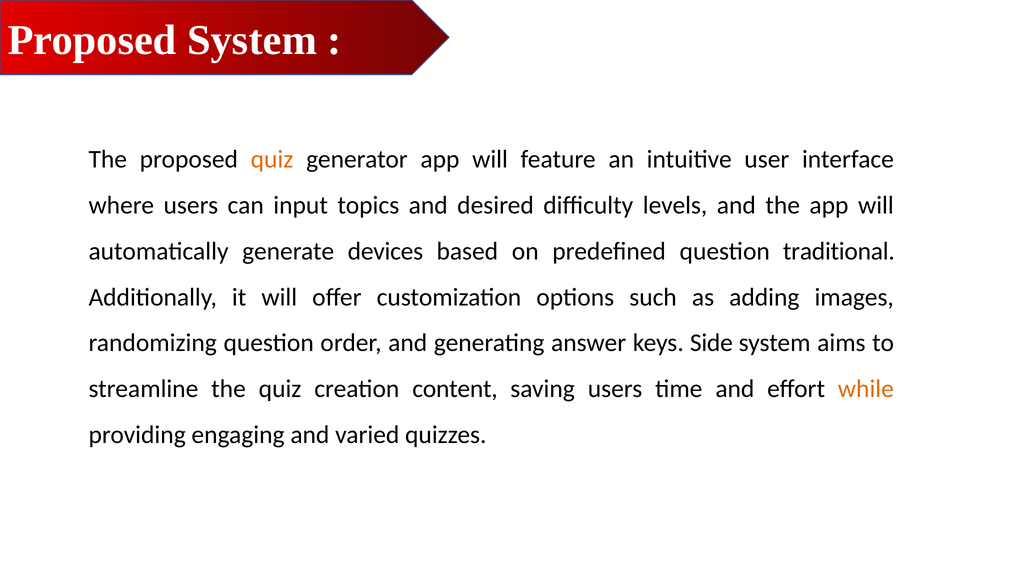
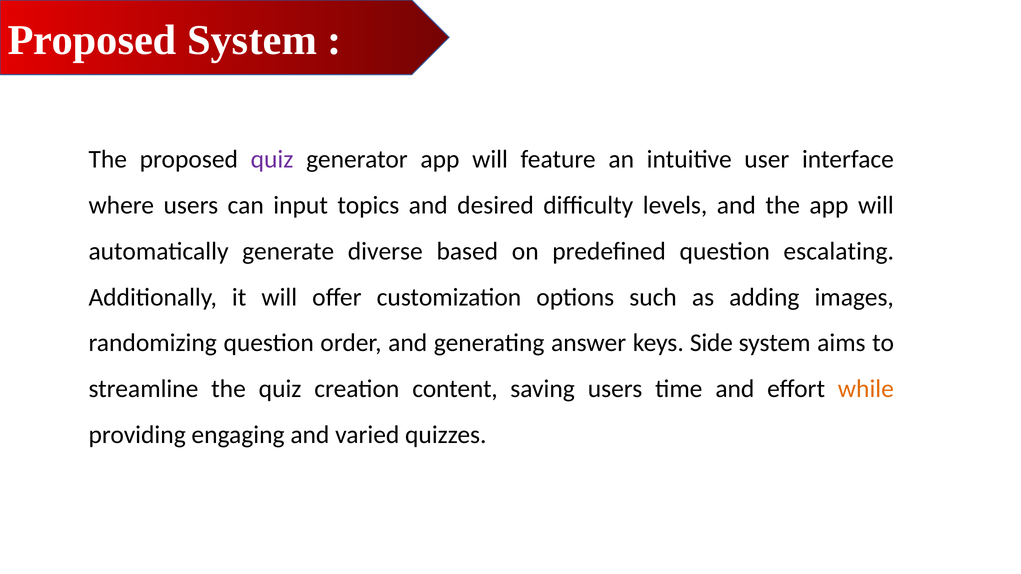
quiz colour: orange -> purple (272, 159)
devices: devices -> diverse (385, 251)
traditional: traditional -> escalating (839, 251)
